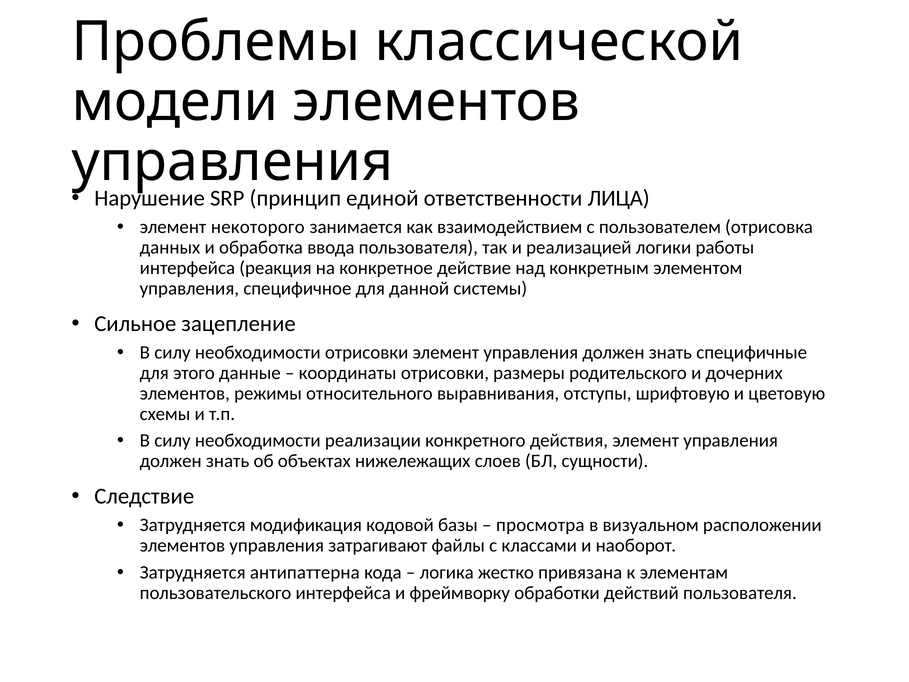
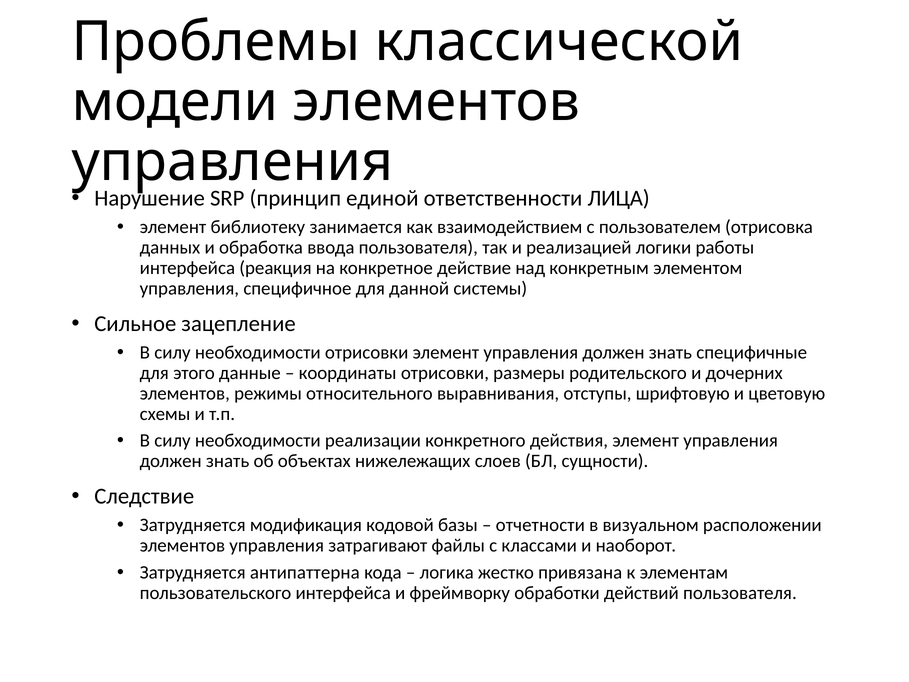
некоторого: некоторого -> библиотеку (258, 227)
просмотра: просмотра -> отчетности (540, 525)
